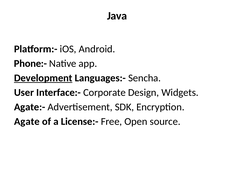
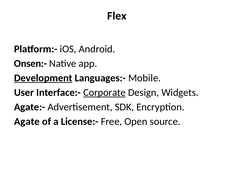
Java: Java -> Flex (117, 16)
Phone:-: Phone:- -> Onsen:- (30, 64)
Sencha: Sencha -> Mobile (145, 78)
Corporate underline: none -> present (104, 93)
